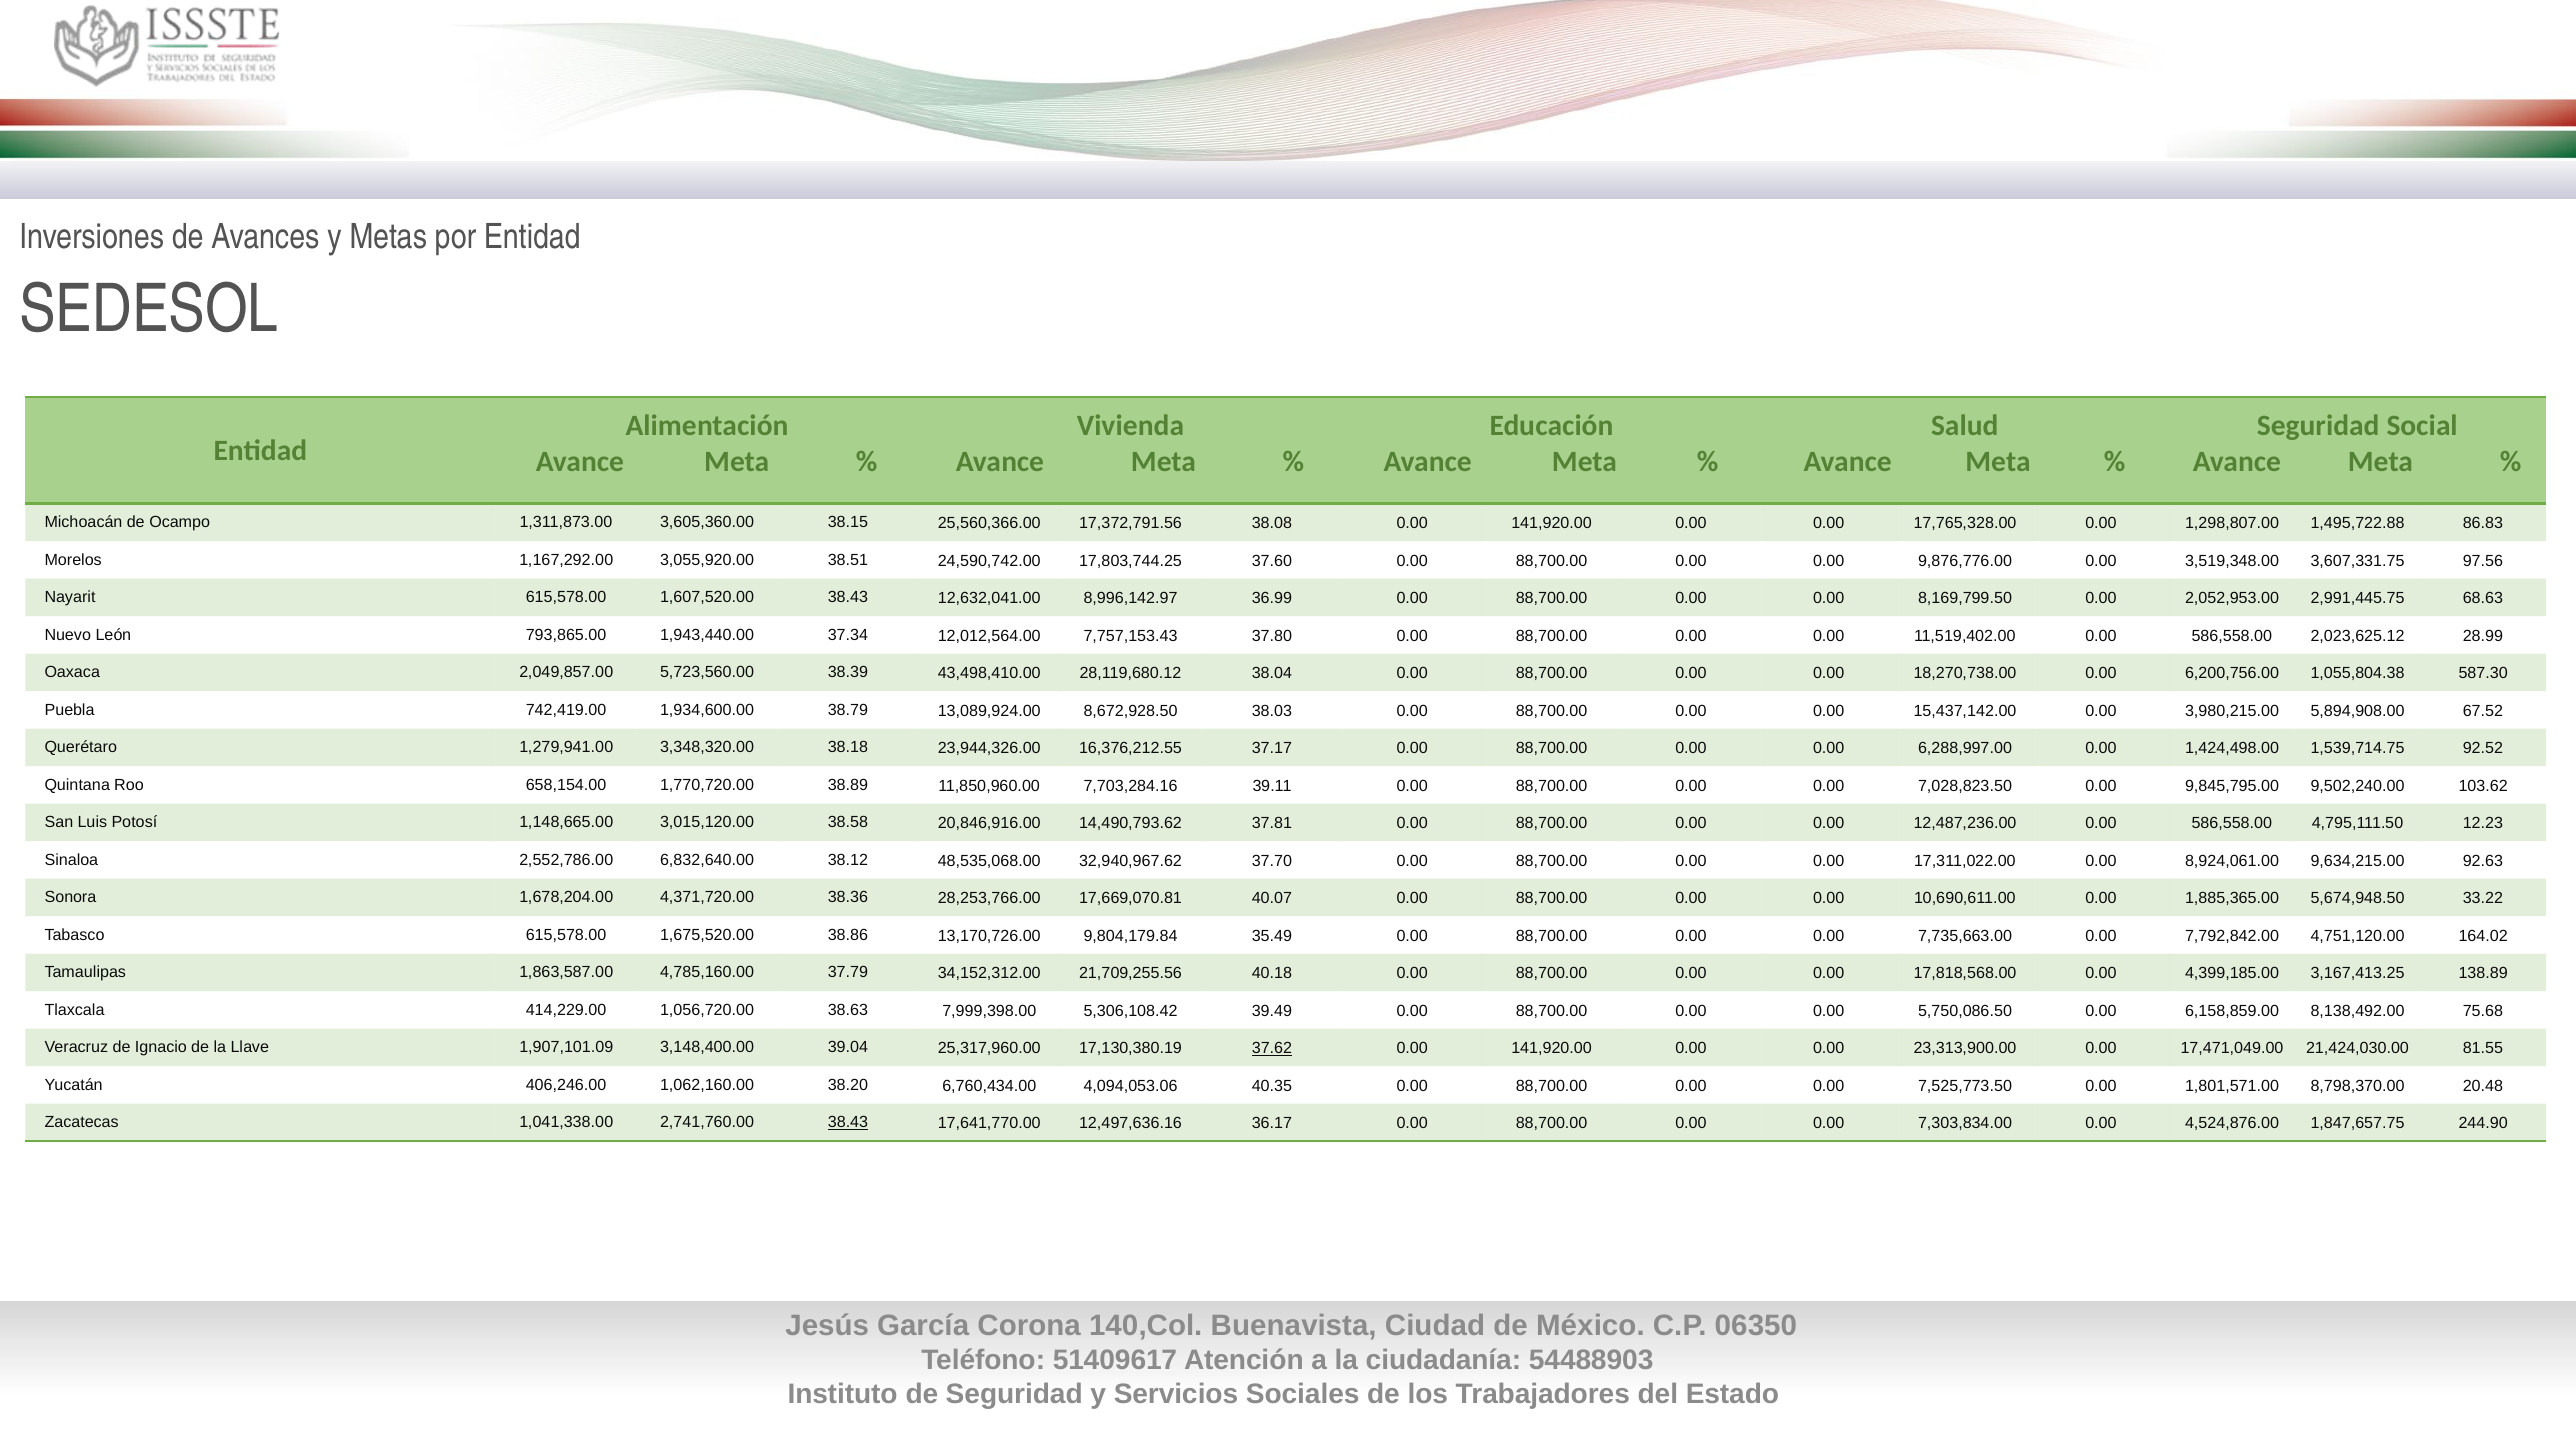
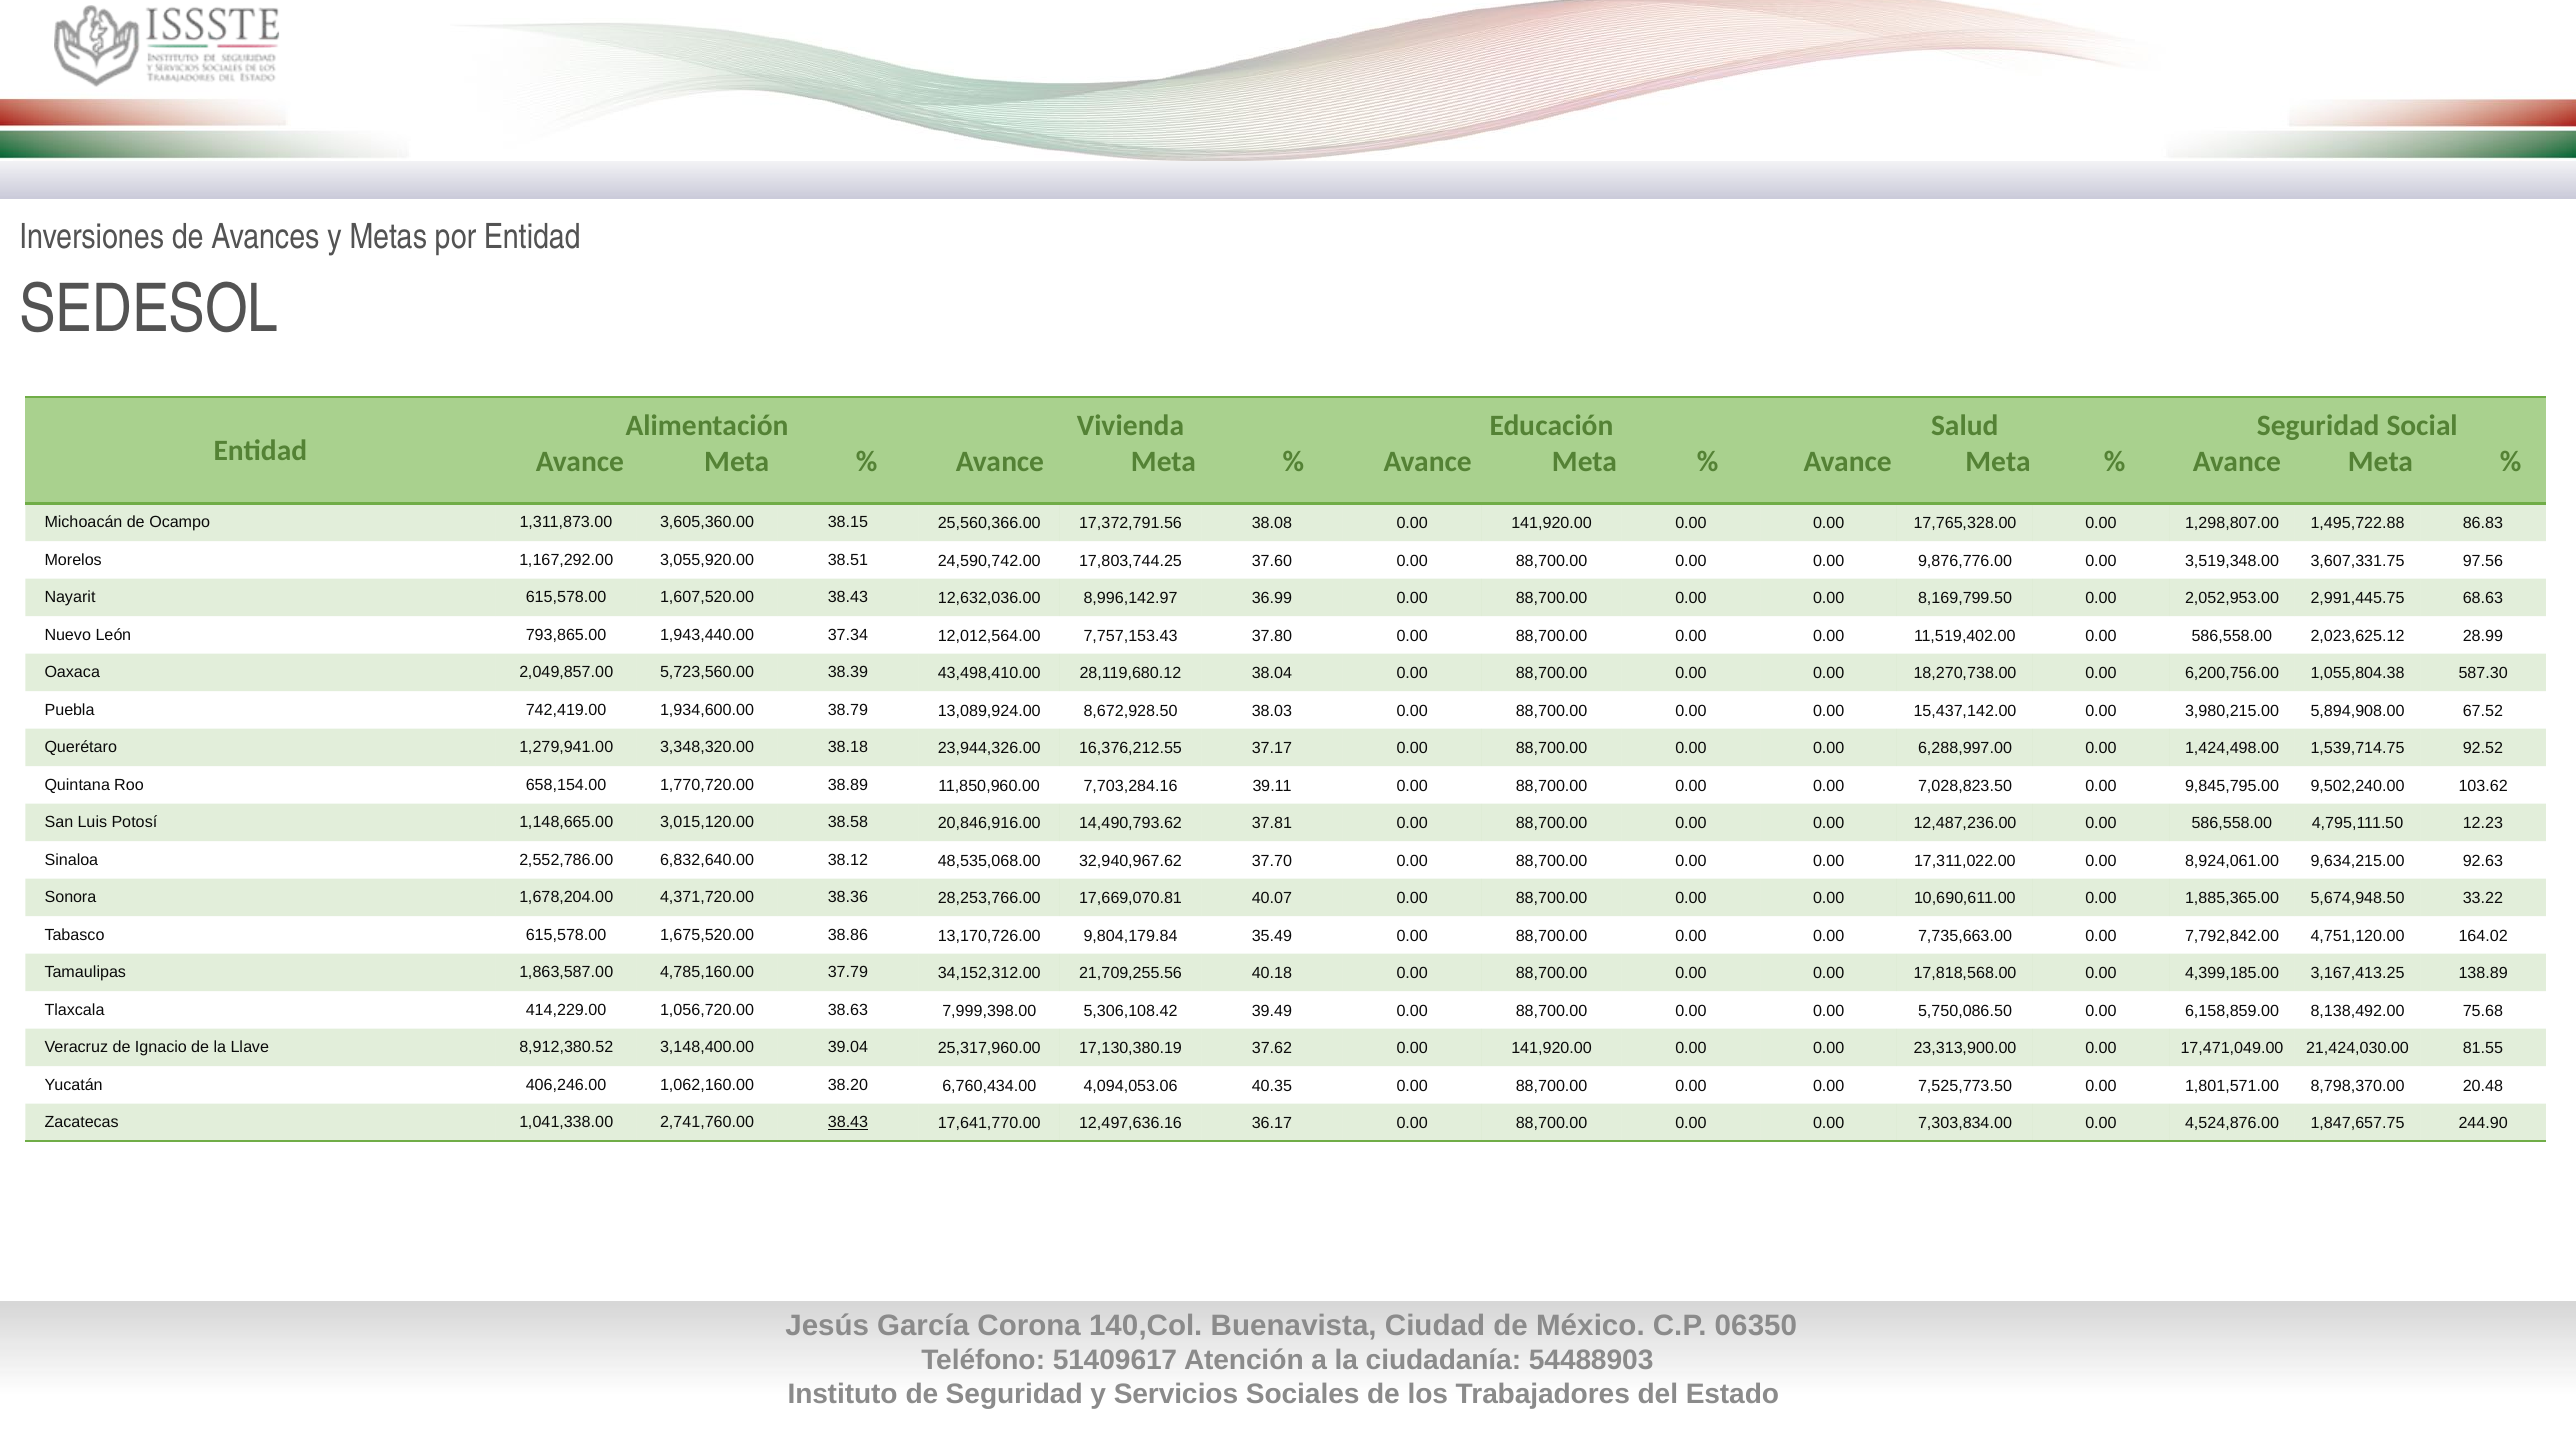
12,632,041.00: 12,632,041.00 -> 12,632,036.00 (989, 598)
1,907,101.09: 1,907,101.09 -> 8,912,380.52 (566, 1047)
37.62 underline: present -> none (1272, 1048)
